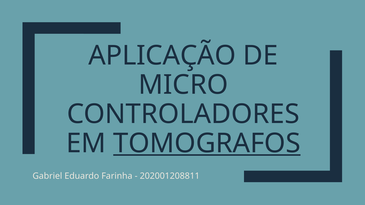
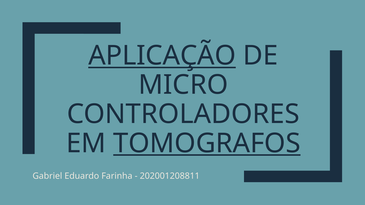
APLICAÇÃO underline: none -> present (162, 56)
